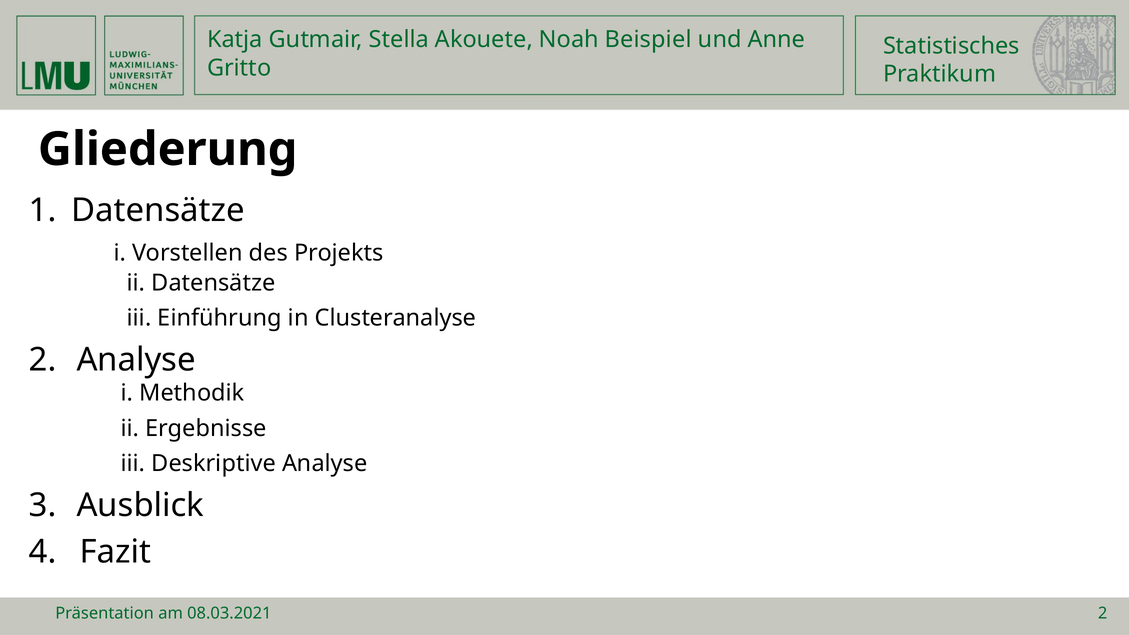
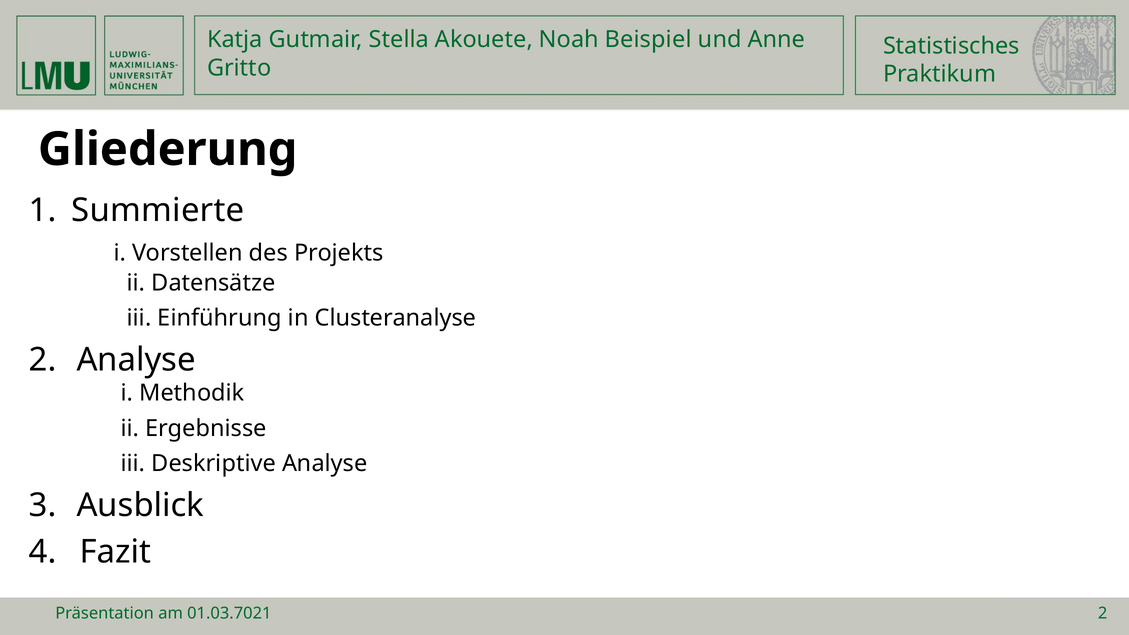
Datensätze: Datensätze -> Summierte (158, 210)
08.03.2021: 08.03.2021 -> 01.03.7021 (229, 613)
